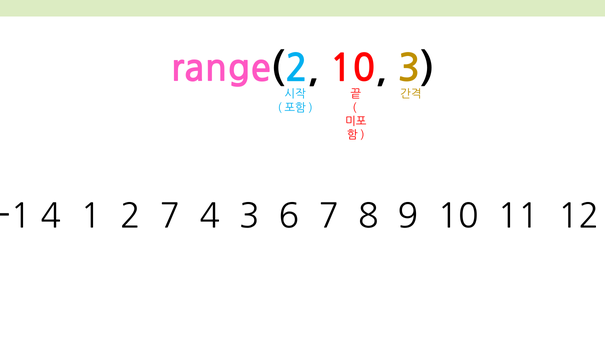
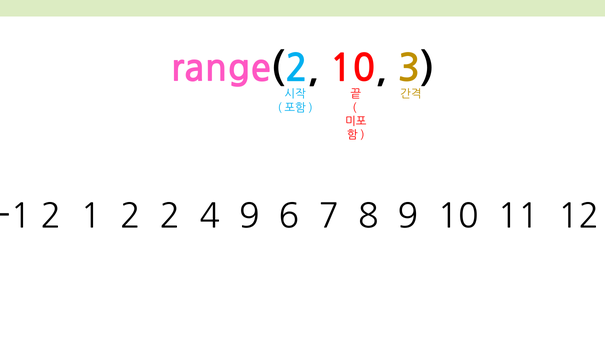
4: 4 -> 2 (51, 217)
2 7: 7 -> 2 (170, 217)
4 3: 3 -> 9 (250, 217)
